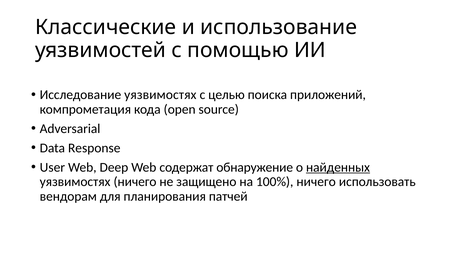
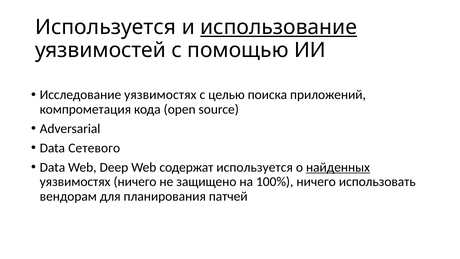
Классические: Классические -> Используется (106, 27)
использование underline: none -> present (279, 27)
Response: Response -> Сетевого (94, 148)
User: User -> Data (52, 167)
содержат обнаружение: обнаружение -> используется (255, 167)
